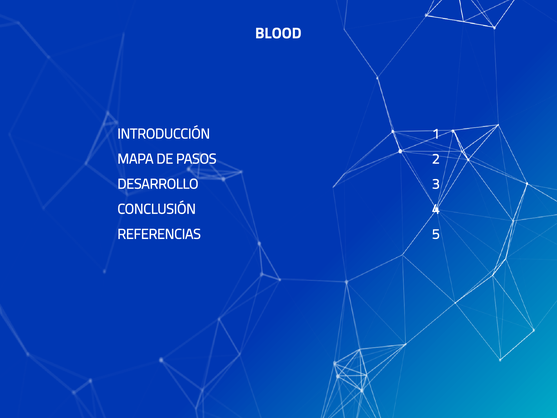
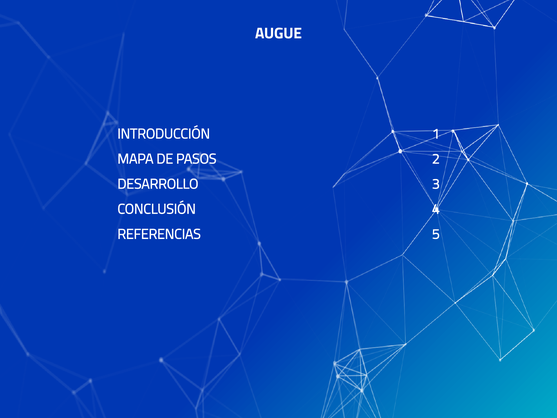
BLOOD: BLOOD -> AUGUE (279, 33)
